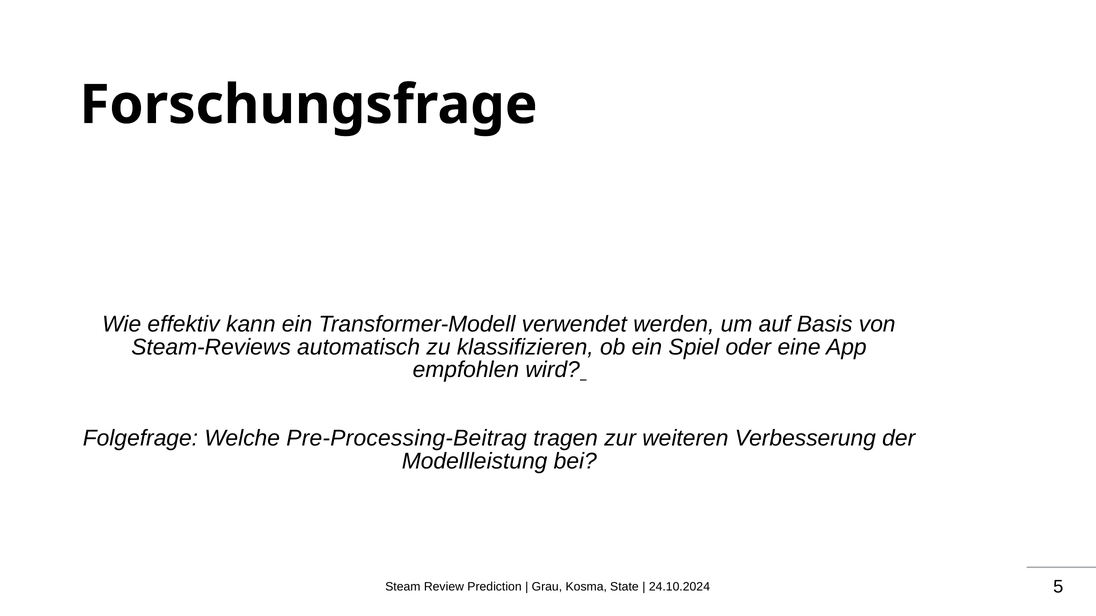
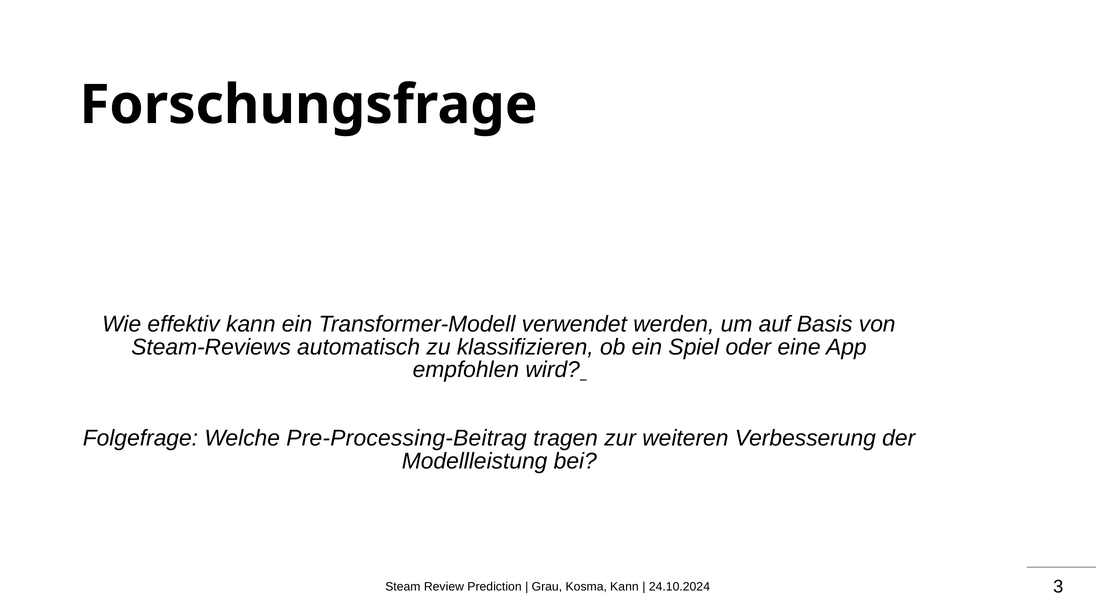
Kosma State: State -> Kann (624, 587)
5: 5 -> 3 (1058, 587)
